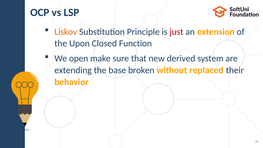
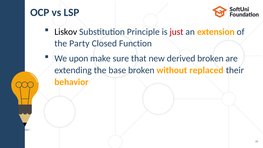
Liskov colour: orange -> black (66, 32)
Upon: Upon -> Party (79, 43)
open: open -> upon (79, 58)
derived system: system -> broken (210, 58)
